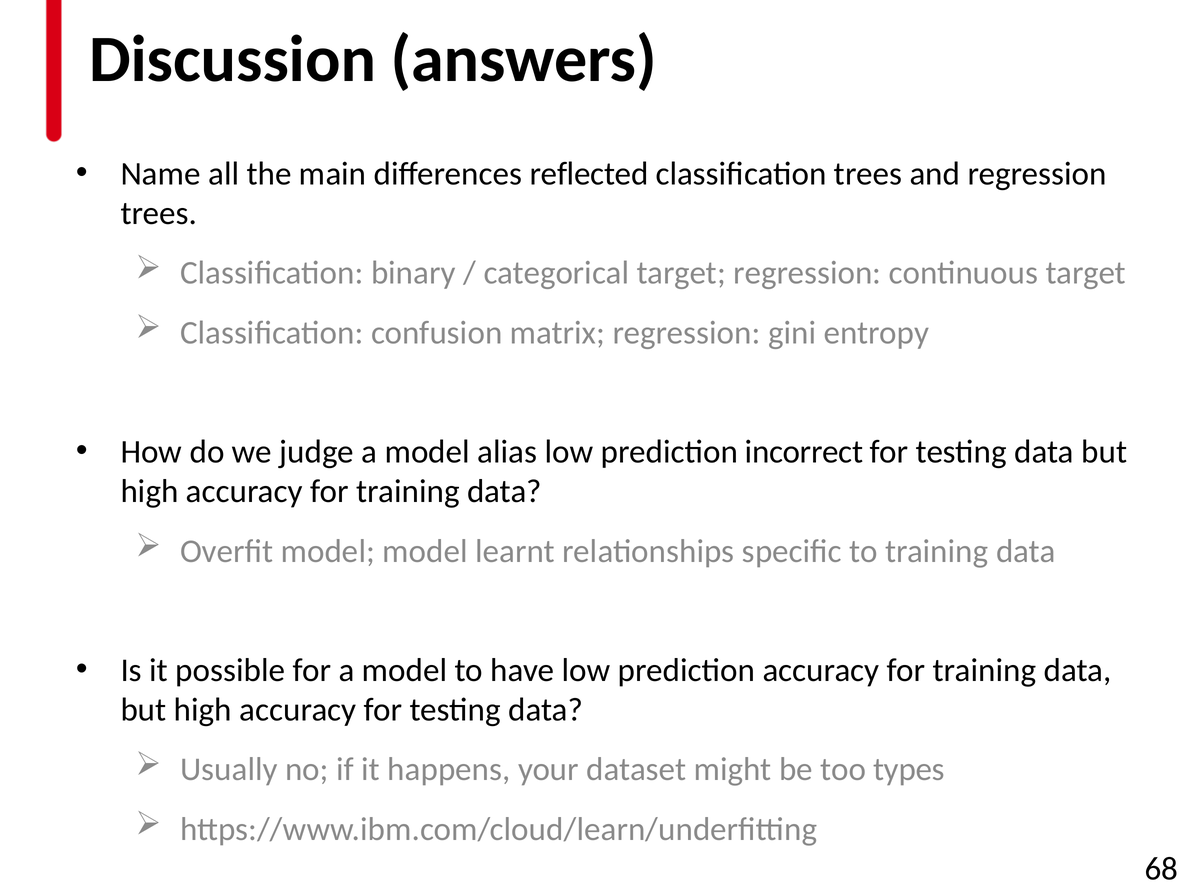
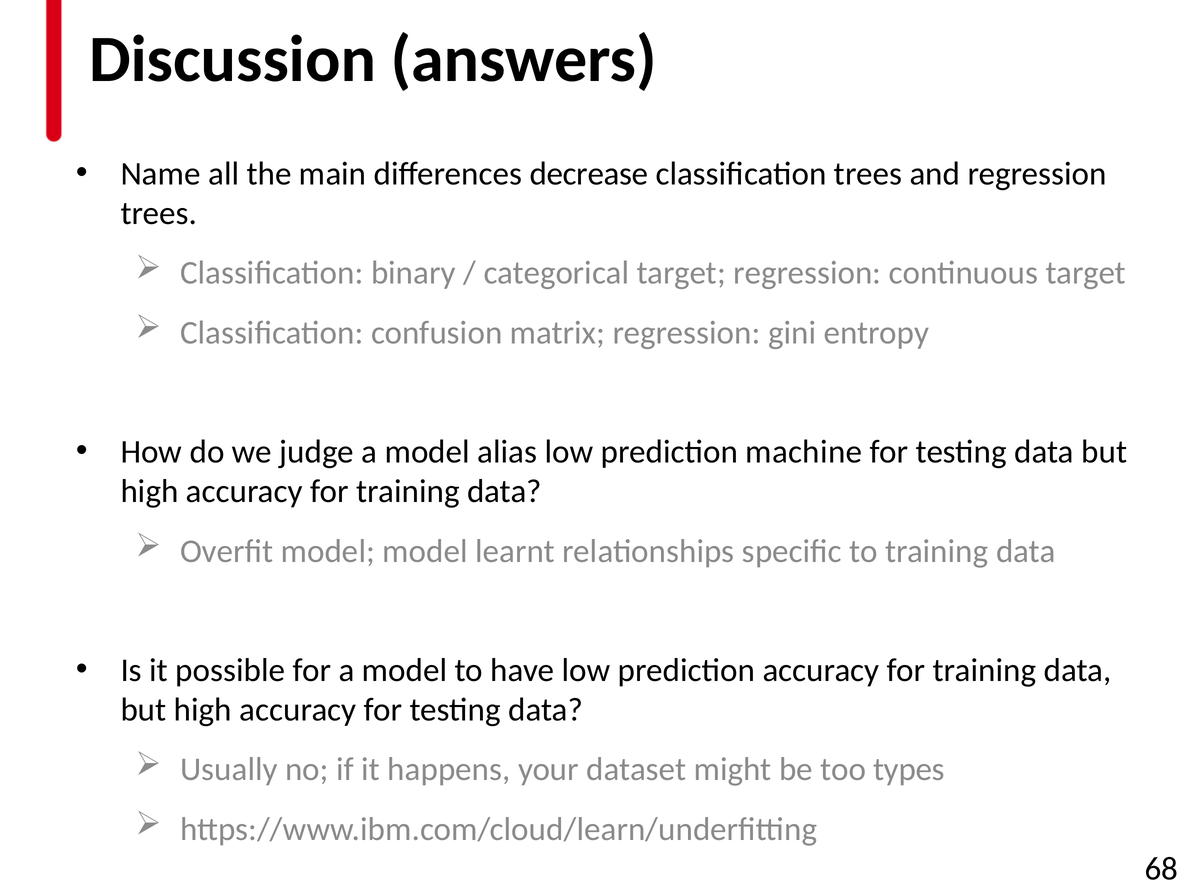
reflected: reflected -> decrease (589, 174)
incorrect: incorrect -> machine (804, 451)
